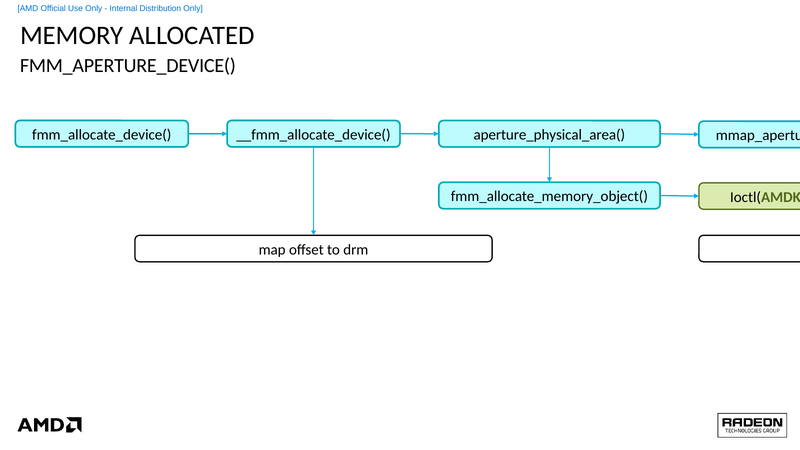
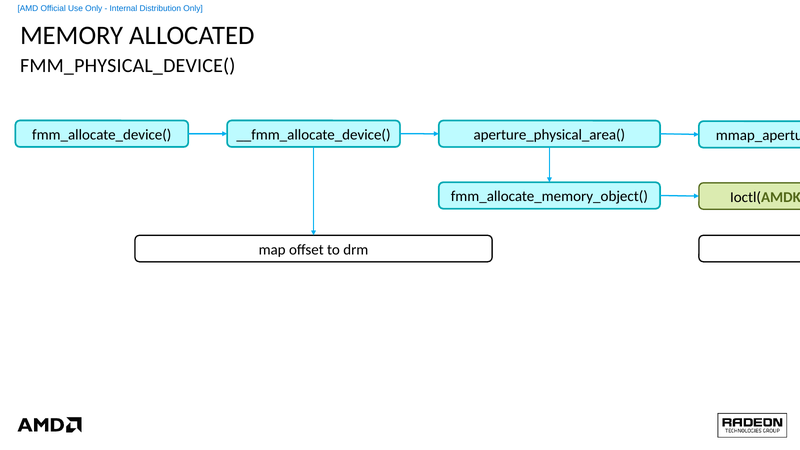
FMM_APERTURE_DEVICE(: FMM_APERTURE_DEVICE( -> FMM_PHYSICAL_DEVICE( (128, 66)
